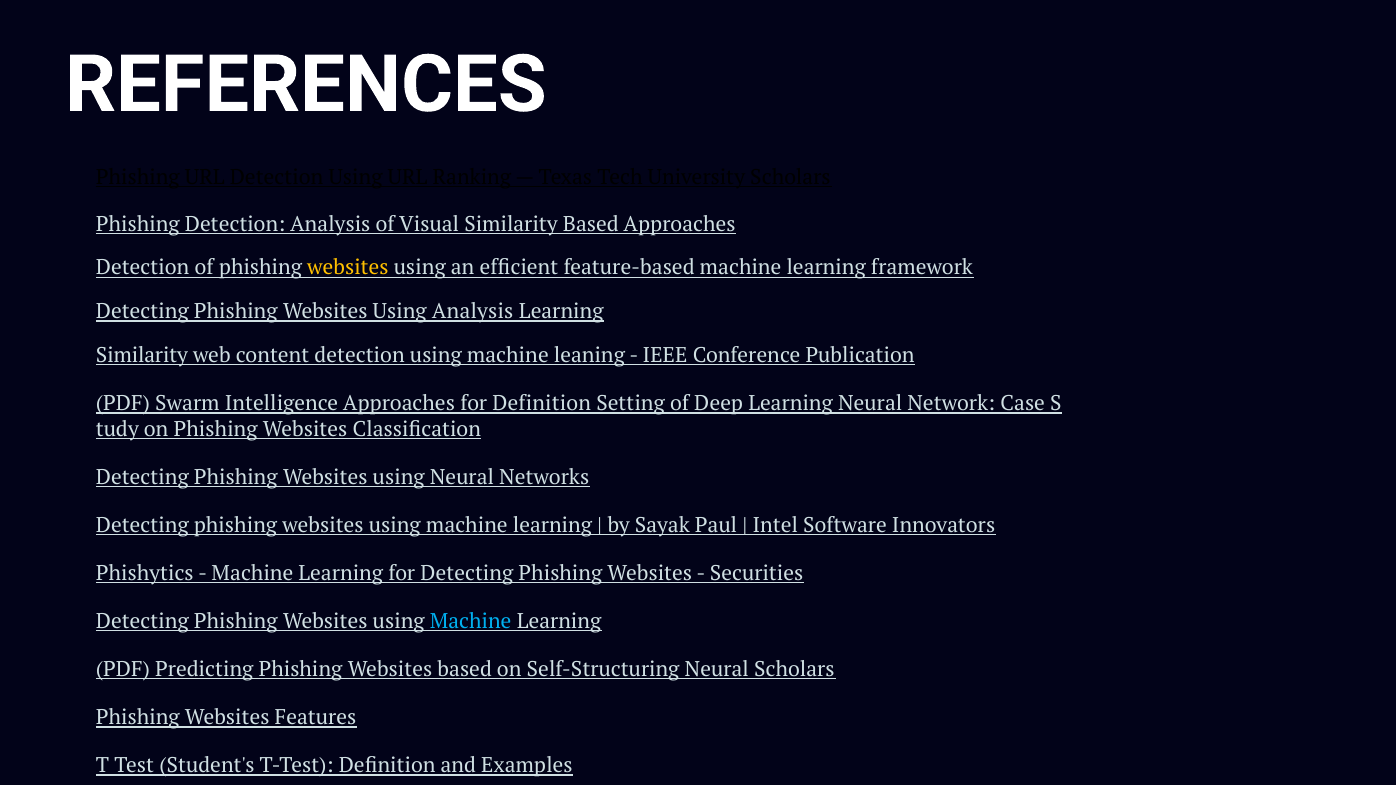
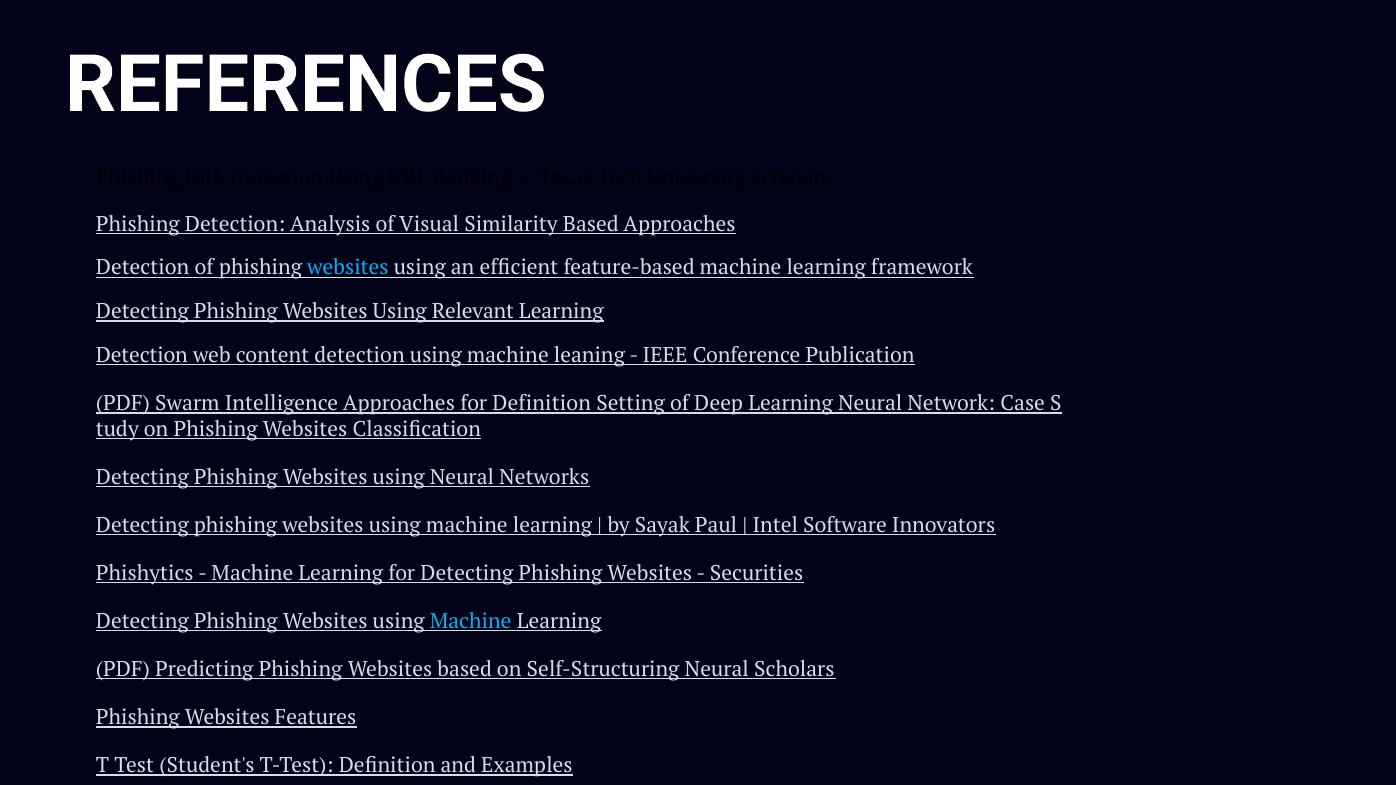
websites colour: yellow -> light blue (348, 268)
Using Analysis: Analysis -> Relevant (473, 312)
Similarity: Similarity -> Detection (142, 356)
